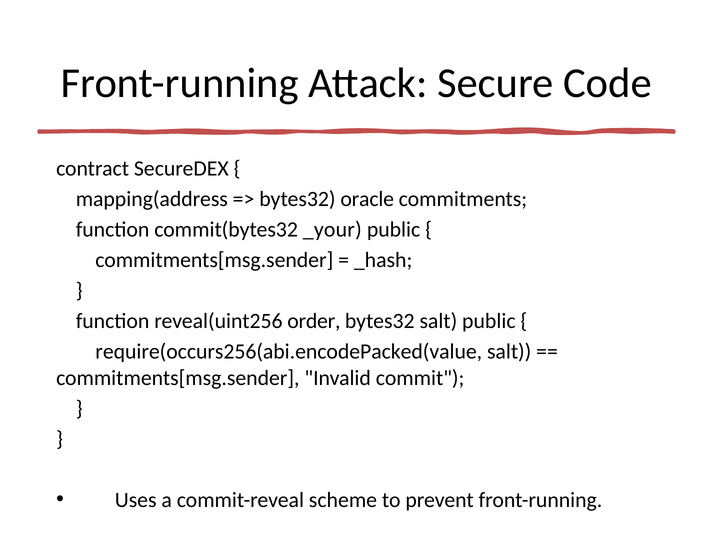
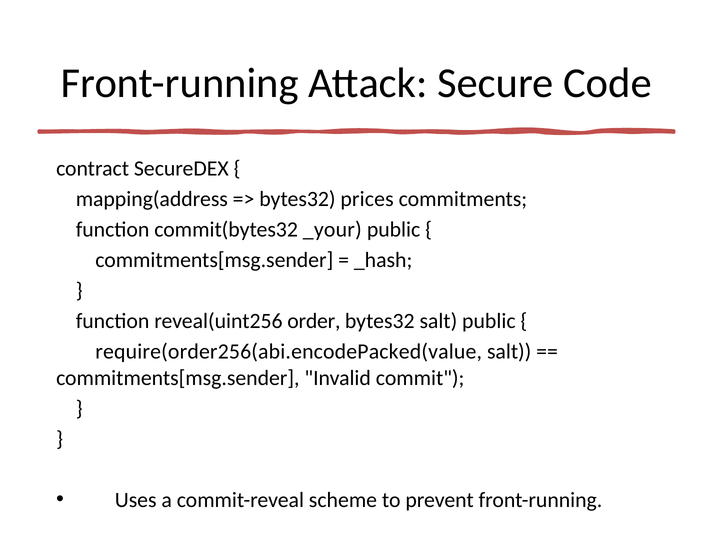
oracle: oracle -> prices (367, 199)
require(occurs256(abi.encodePacked(value: require(occurs256(abi.encodePacked(value -> require(order256(abi.encodePacked(value (289, 352)
